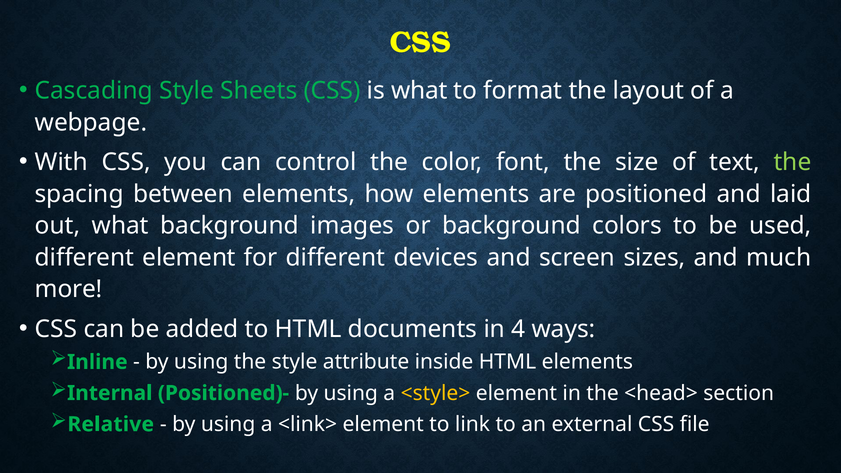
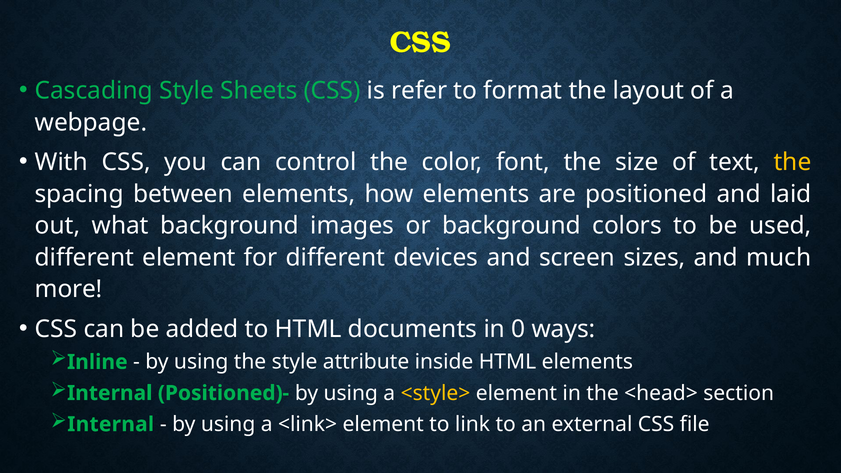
is what: what -> refer (419, 91)
the colour: light green -> yellow (793, 162)
4: 4 -> 0 (518, 329)
Relative: Relative -> Internal (111, 424)
